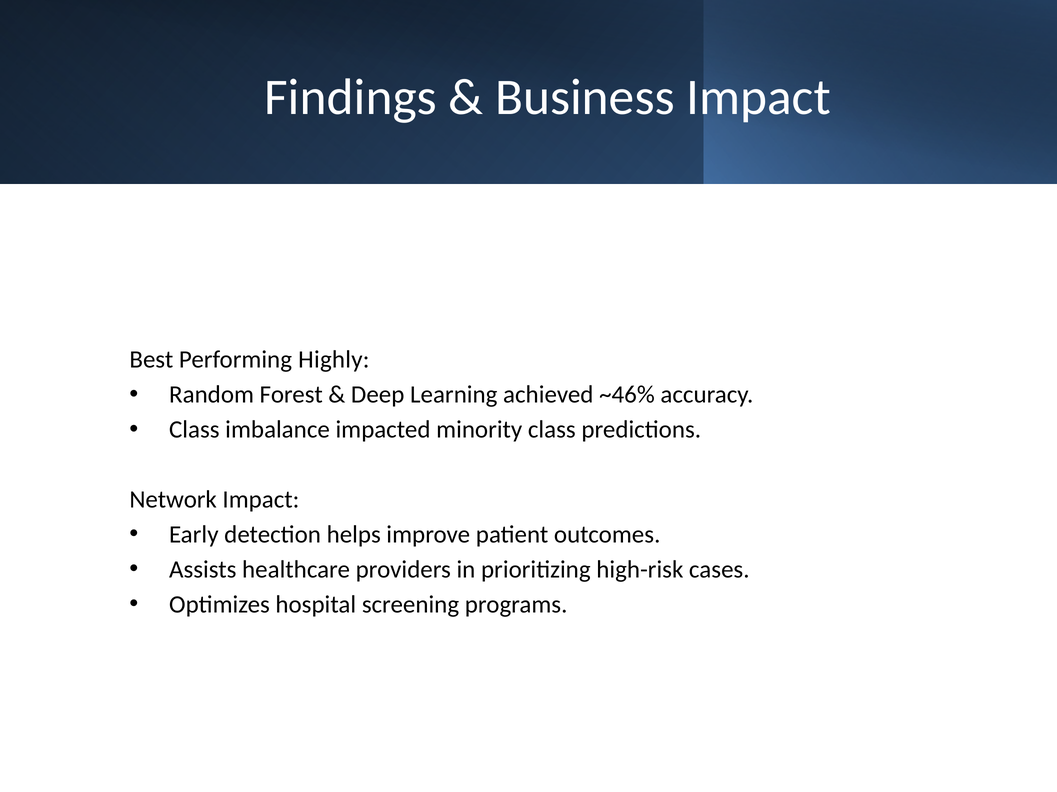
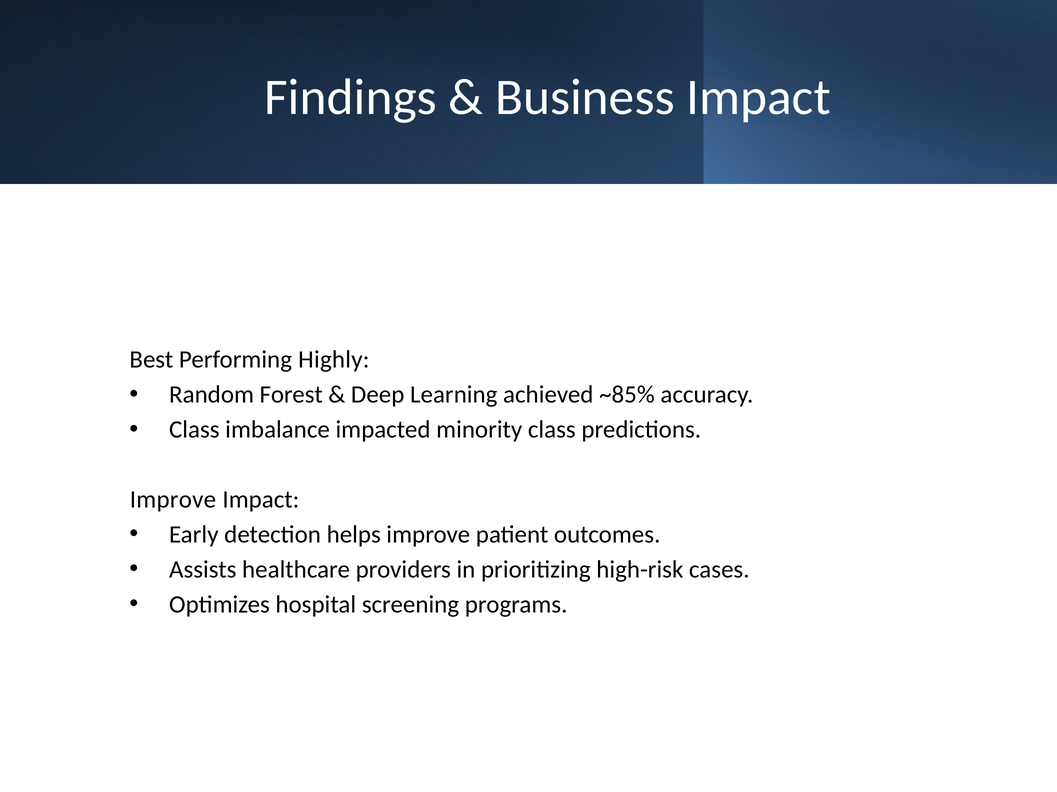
~46%: ~46% -> ~85% (627, 395)
Network: Network -> Improve (173, 500)
